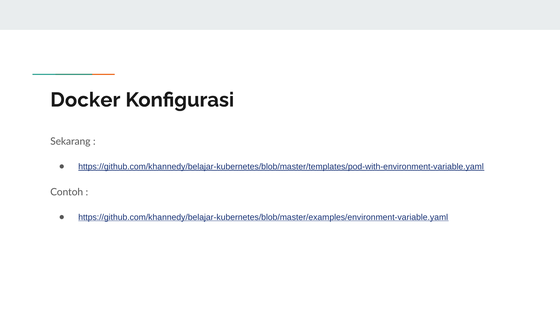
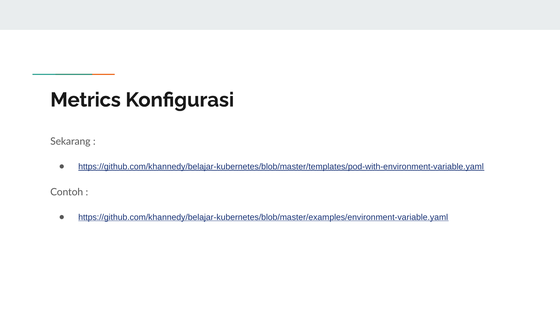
Docker: Docker -> Metrics (86, 100)
